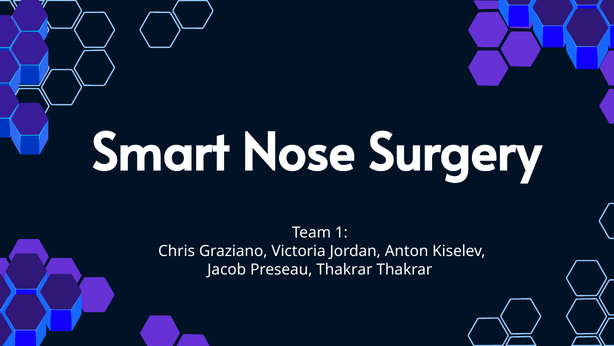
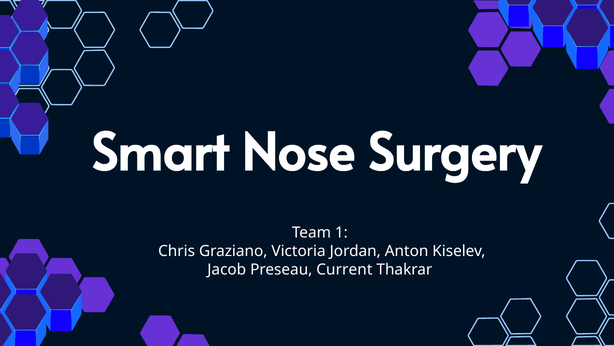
Preseau Thakrar: Thakrar -> Current (344, 269)
